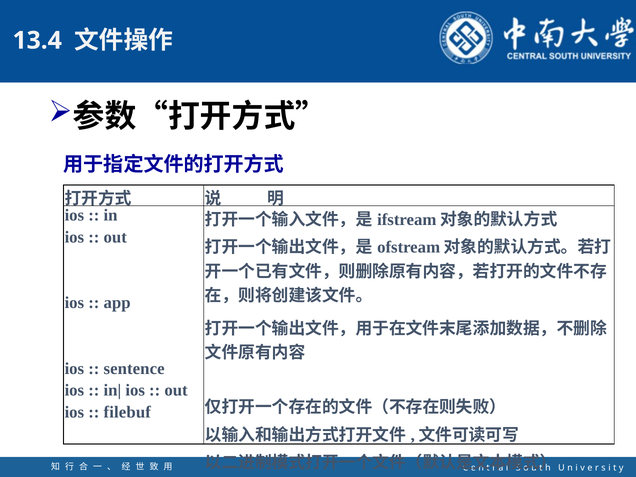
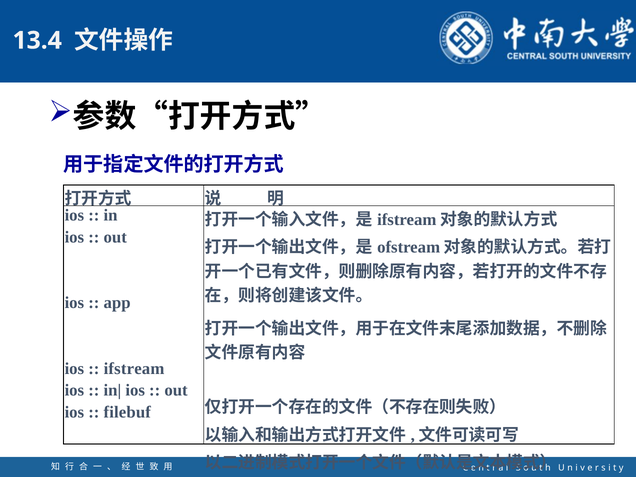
sentence: sentence -> ifstream (134, 369)
